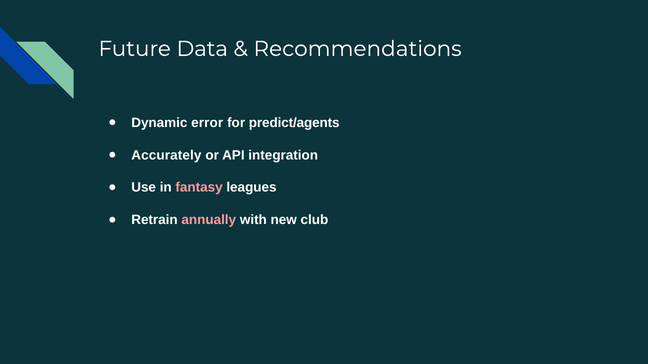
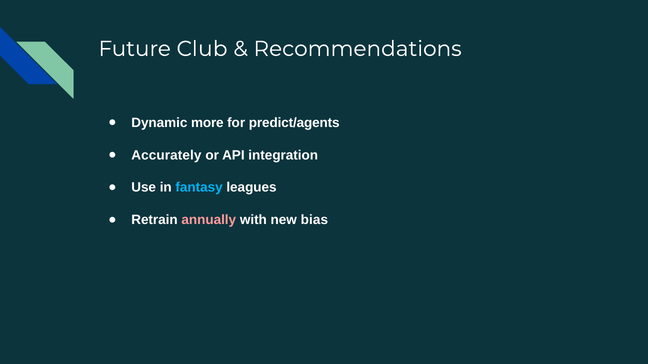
Data: Data -> Club (202, 49)
error: error -> more (207, 123)
fantasy colour: pink -> light blue (199, 188)
club: club -> bias (314, 220)
